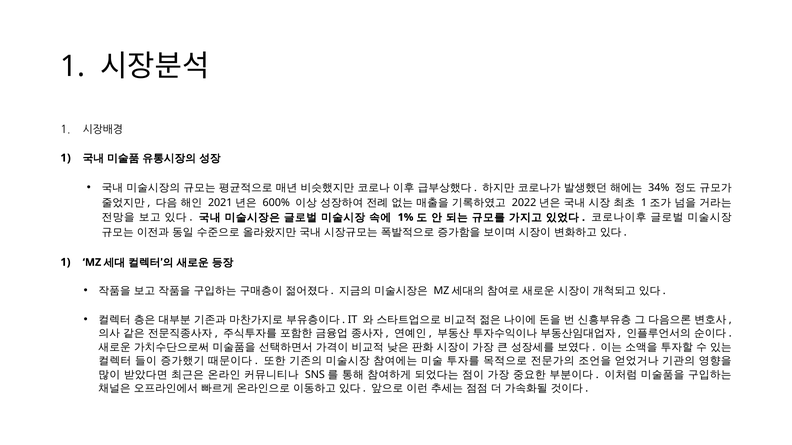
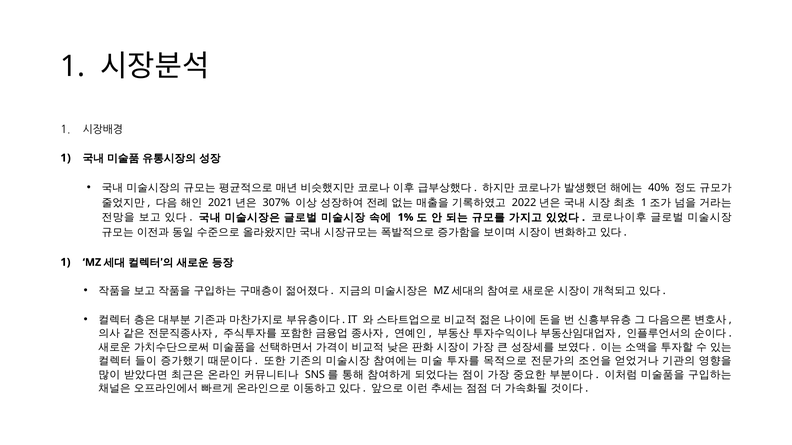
34%: 34% -> 40% (659, 188)
600%: 600% -> 307% (276, 203)
